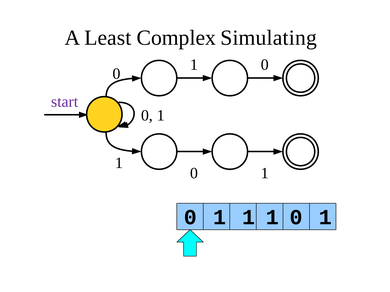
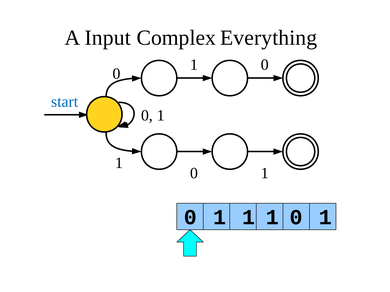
Least: Least -> Input (108, 38)
Simulating: Simulating -> Everything (269, 38)
start colour: purple -> blue (65, 102)
